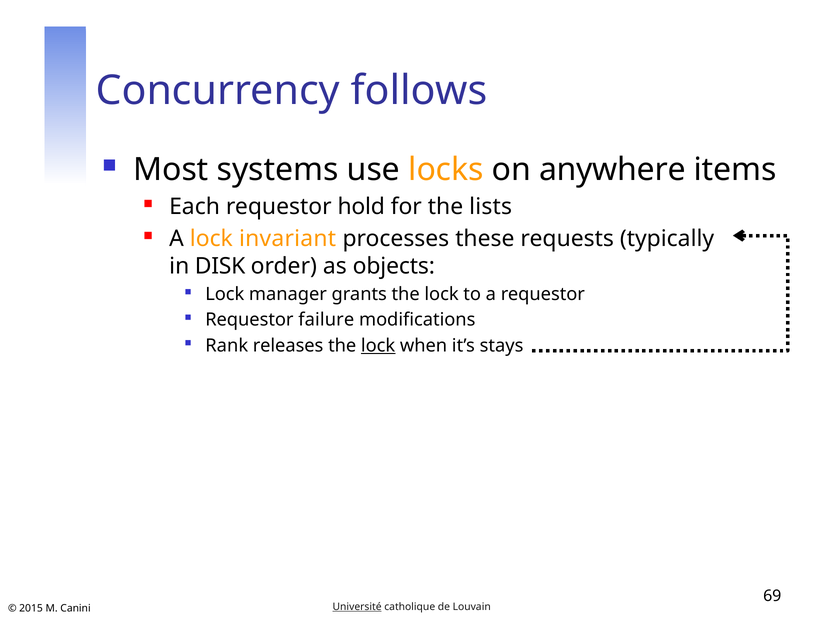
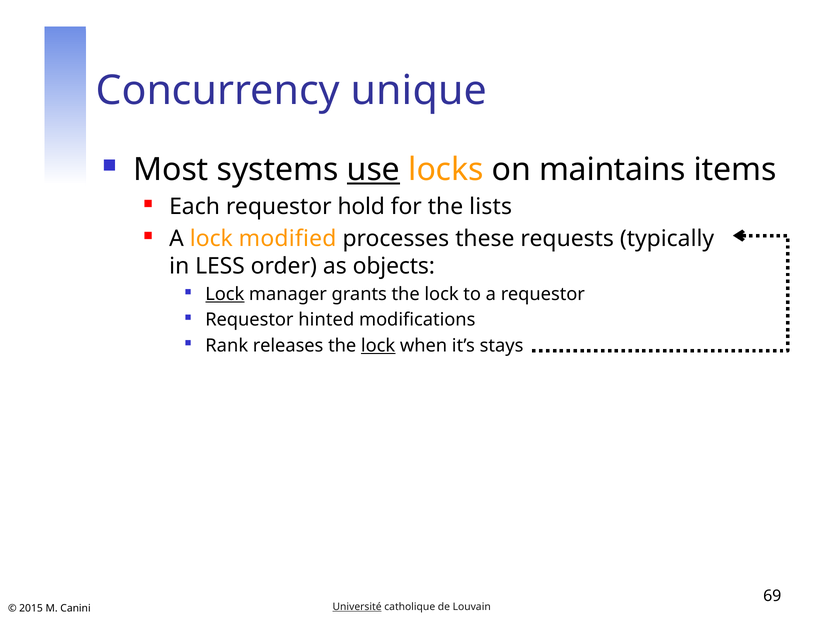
follows: follows -> unique (419, 91)
use underline: none -> present (373, 170)
anywhere: anywhere -> maintains (612, 170)
invariant: invariant -> modified (288, 239)
DISK: DISK -> LESS (220, 266)
Lock underline: none -> present (225, 294)
failure: failure -> hinted (326, 320)
